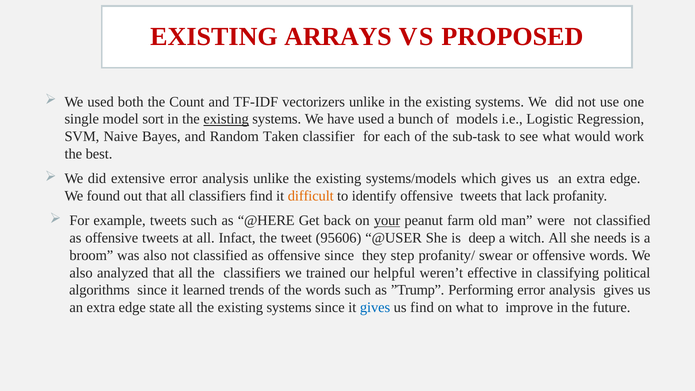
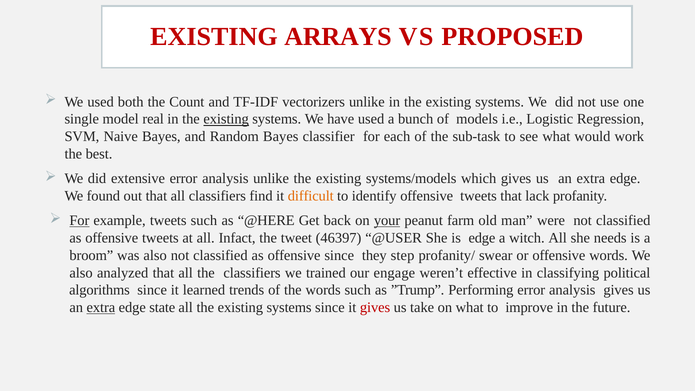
sort: sort -> real (153, 119)
Random Taken: Taken -> Bayes (281, 137)
For underline: none -> present (79, 221)
95606: 95606 -> 46397 (339, 238)
is deep: deep -> edge (482, 238)
helpful: helpful -> engage (394, 273)
extra underline: none -> present (101, 307)
gives colour: blue -> red (375, 307)
us find: find -> take (422, 307)
